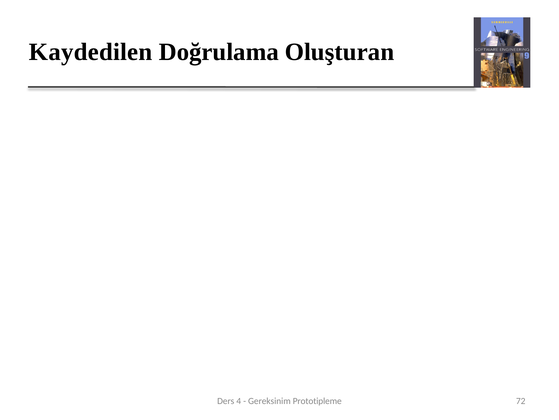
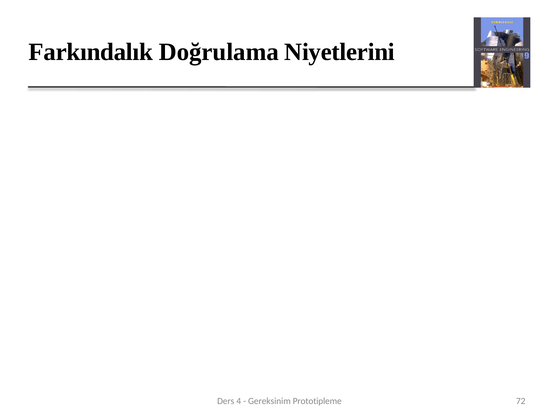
Kaydedilen: Kaydedilen -> Farkındalık (91, 52)
Oluşturan: Oluşturan -> Niyetlerini (340, 52)
